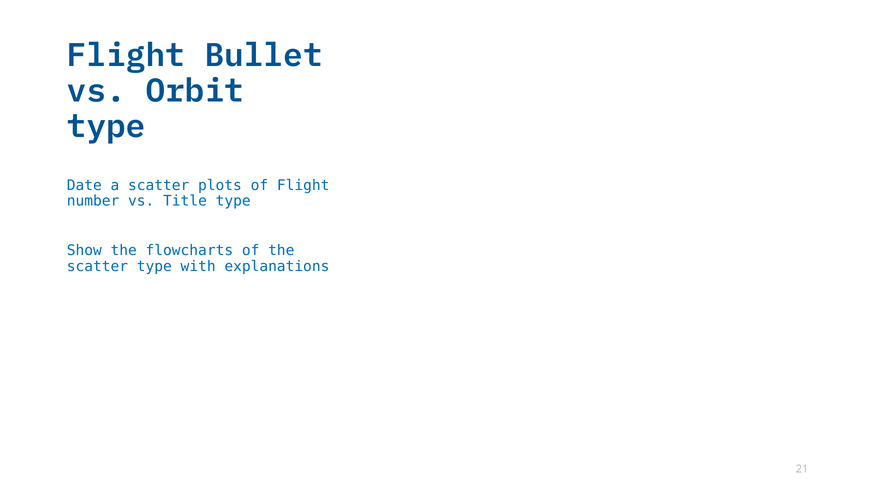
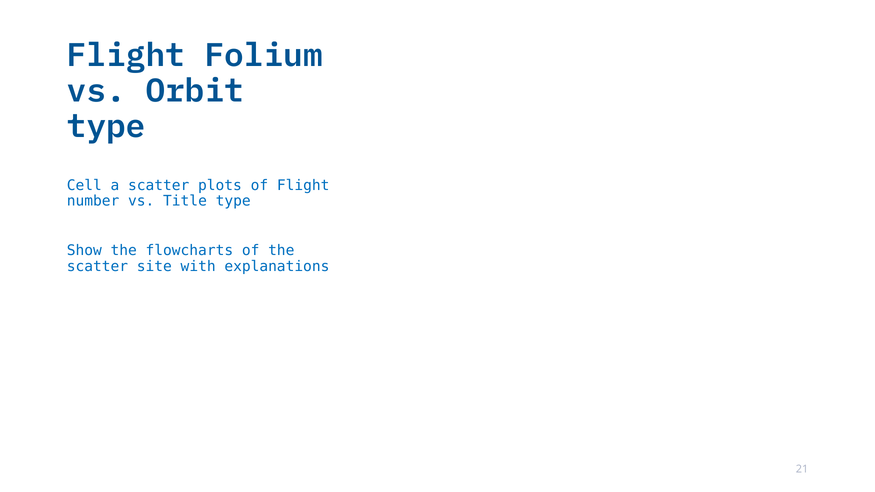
Bullet: Bullet -> Folium (264, 56)
Date: Date -> Cell (84, 185)
scatter type: type -> site (154, 266)
